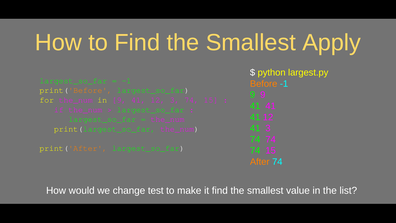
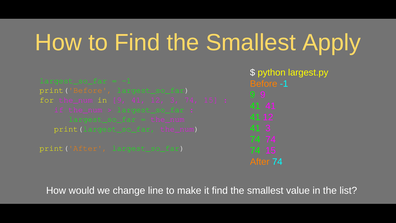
test: test -> line (156, 190)
